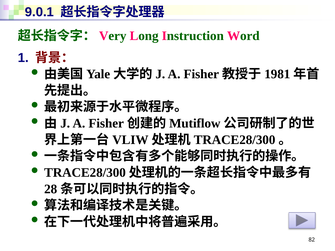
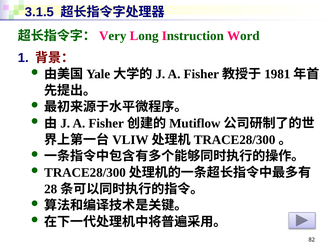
9.0.1: 9.0.1 -> 3.1.5 (39, 12)
